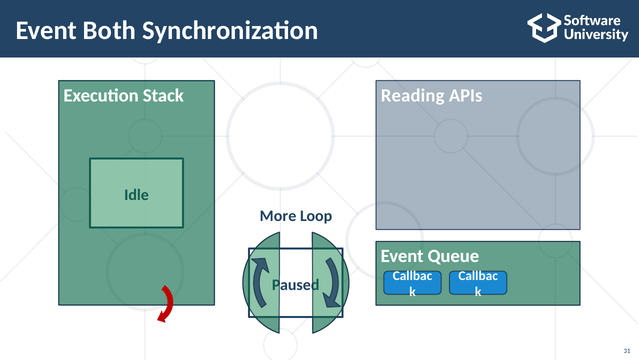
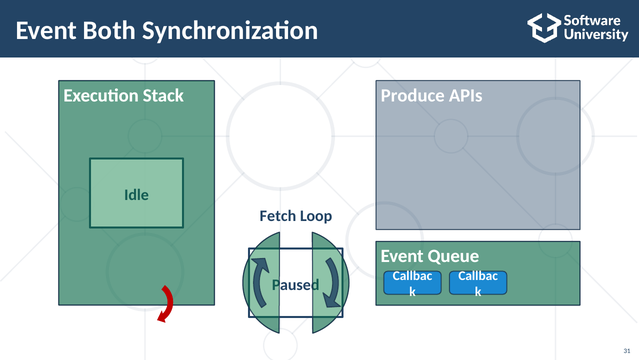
Reading: Reading -> Produce (413, 95)
More: More -> Fetch (278, 216)
